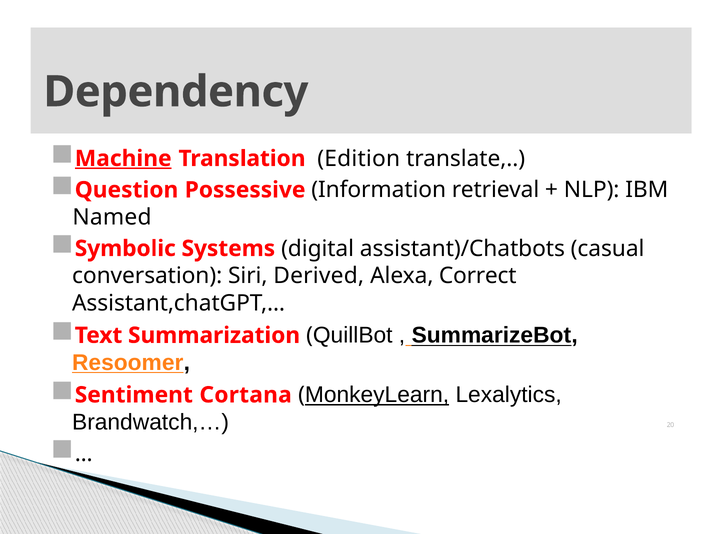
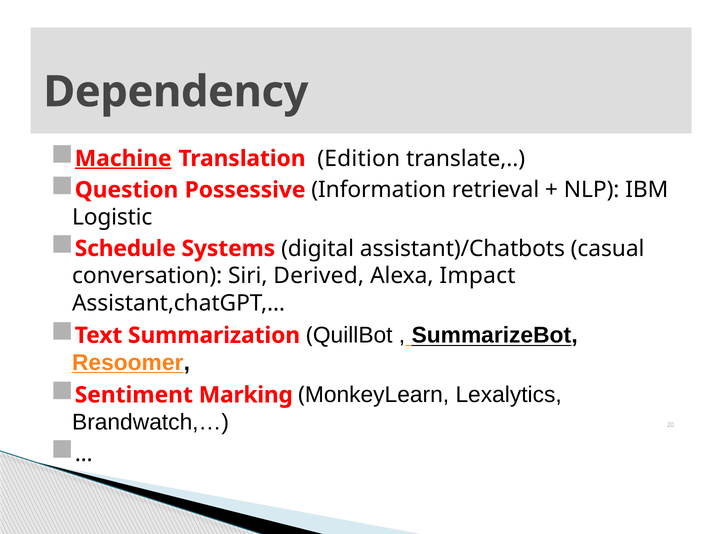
Named: Named -> Logistic (112, 217)
Symbolic: Symbolic -> Schedule (125, 249)
Correct: Correct -> Impact (478, 276)
Cortana: Cortana -> Marking (246, 396)
MonkeyLearn underline: present -> none (377, 396)
